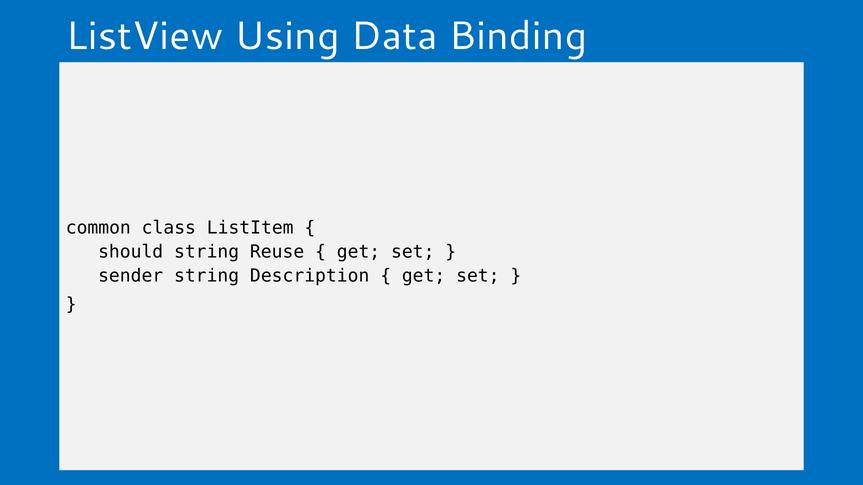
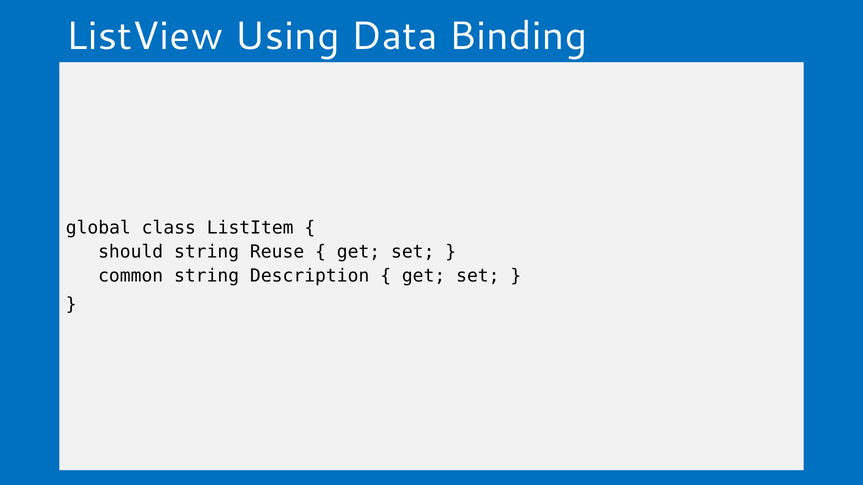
common: common -> global (98, 228)
sender: sender -> common (131, 276)
